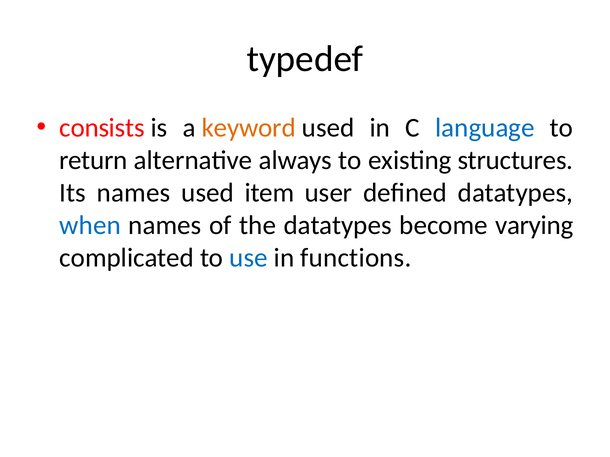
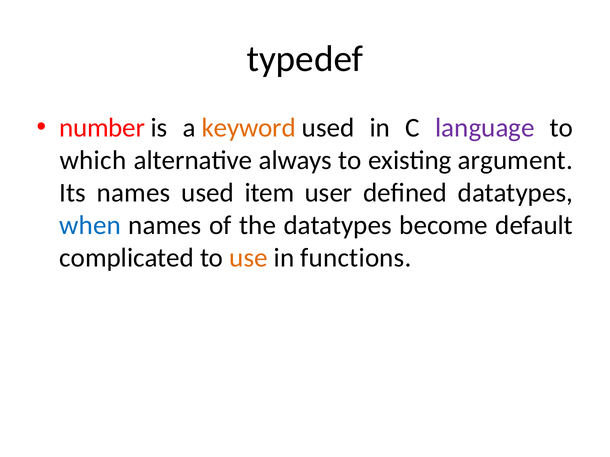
consists: consists -> number (102, 128)
language colour: blue -> purple (485, 128)
return: return -> which (93, 161)
structures: structures -> argument (515, 161)
varying: varying -> default (534, 226)
use colour: blue -> orange (248, 258)
